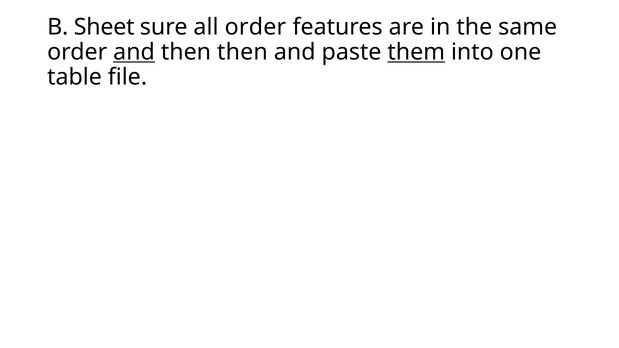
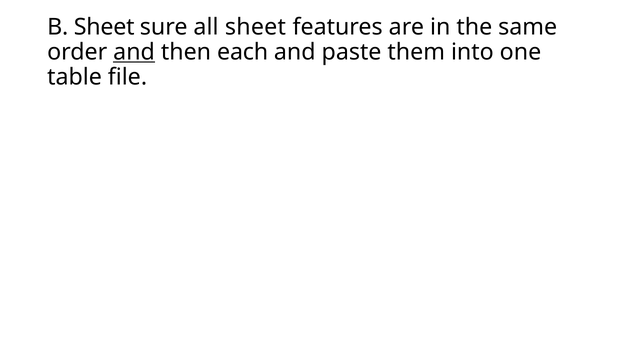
all order: order -> sheet (255, 27)
then then: then -> each (243, 52)
them underline: present -> none (416, 52)
